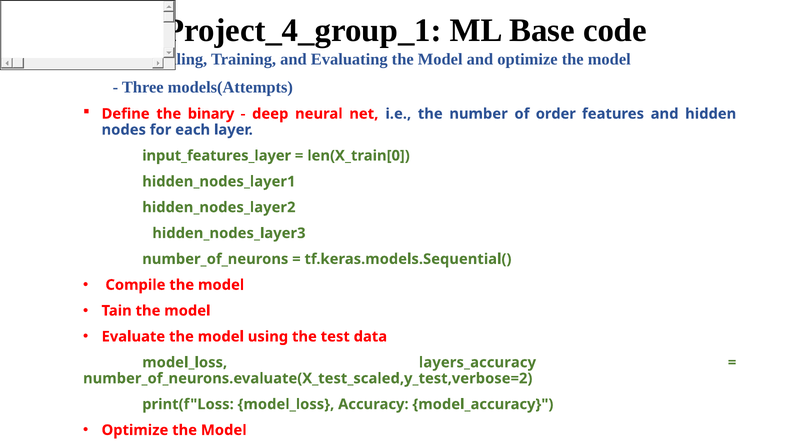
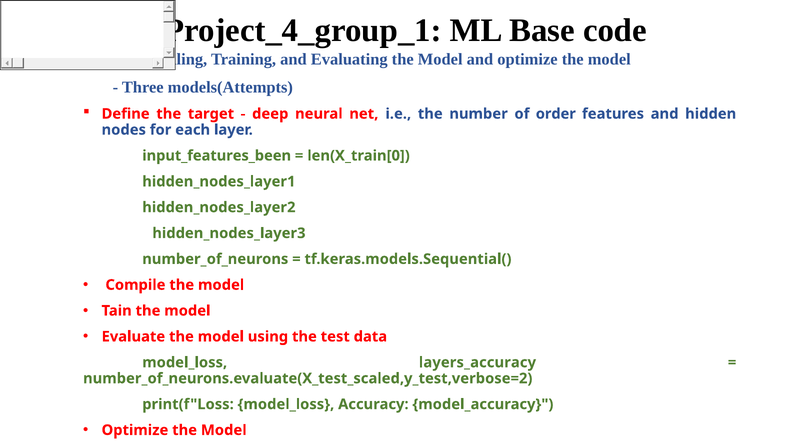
binary: binary -> target (211, 114)
input_features_layer: input_features_layer -> input_features_been (217, 156)
